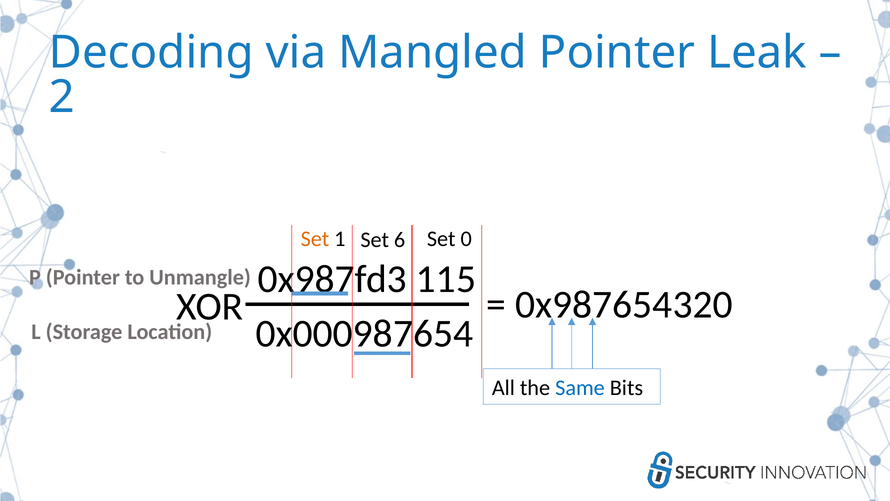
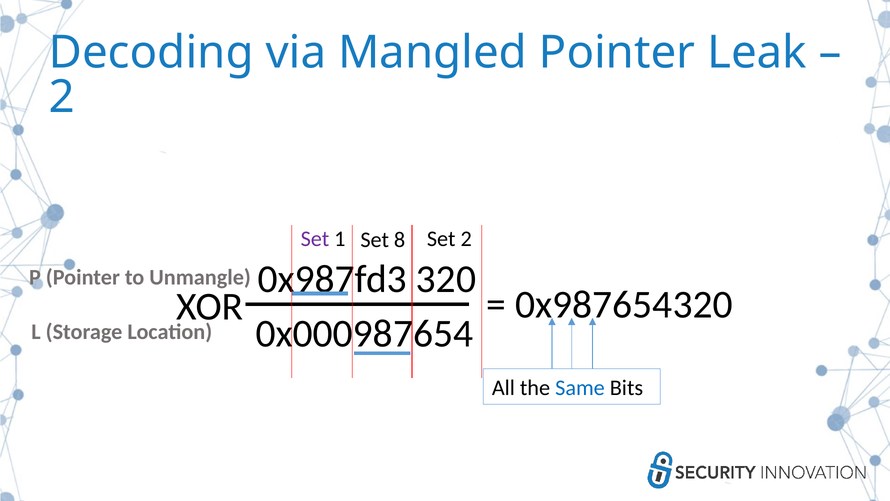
Set colour: orange -> purple (315, 239)
6: 6 -> 8 (400, 240)
Set 0: 0 -> 2 (466, 239)
115: 115 -> 320 (446, 279)
